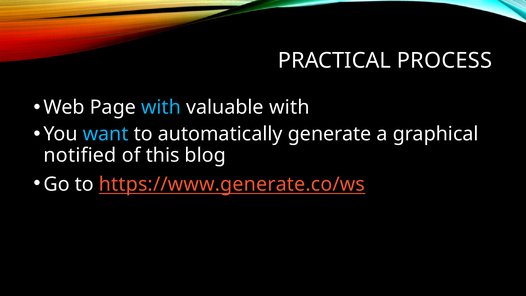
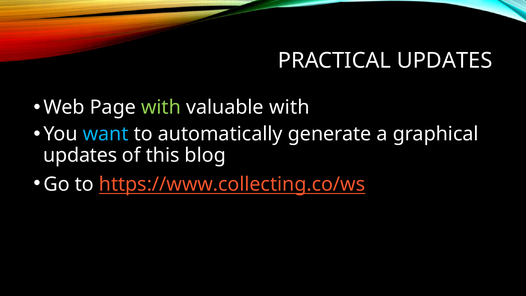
PRACTICAL PROCESS: PROCESS -> UPDATES (445, 61)
with colour: light blue -> light green (161, 107)
notified: notified -> updates (80, 155)
https://www.generate.co/ws: https://www.generate.co/ws -> https://www.collecting.co/ws (232, 184)
